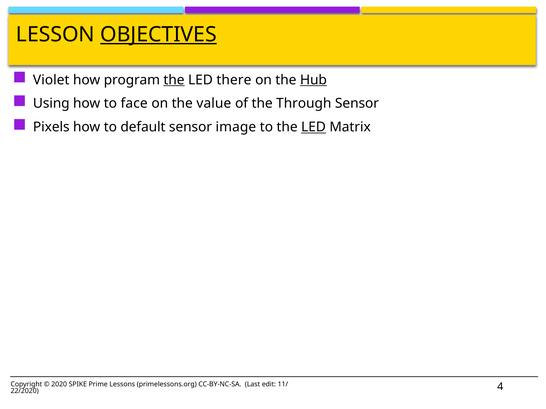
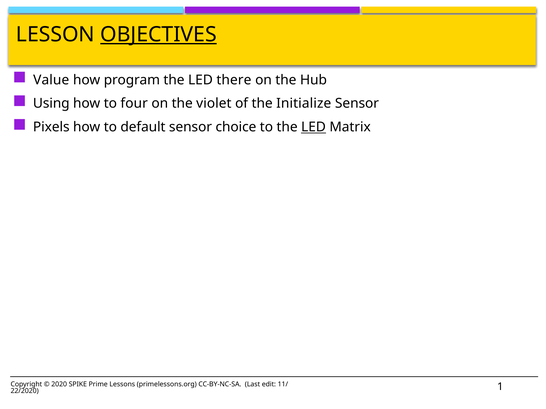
Violet: Violet -> Value (51, 80)
the underline: present -> none (174, 80)
Hub underline: present -> none (313, 80)
face: face -> four (134, 104)
value: value -> violet (214, 104)
Through: Through -> Initialize (304, 104)
image: image -> choice (236, 127)
4: 4 -> 1 (500, 387)
